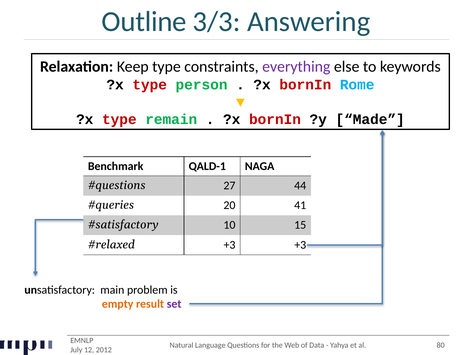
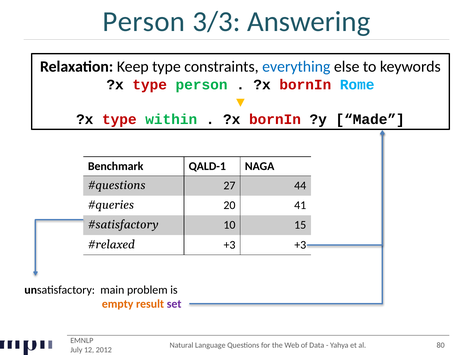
Outline: Outline -> Person (144, 22)
everything colour: purple -> blue (296, 67)
remain: remain -> within (171, 119)
